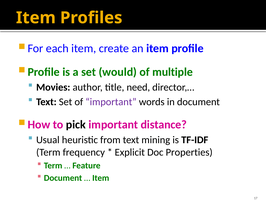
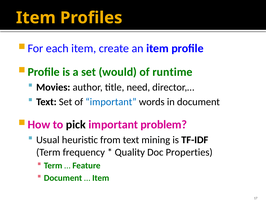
multiple: multiple -> runtime (172, 72)
important colour: purple -> blue (111, 102)
distance: distance -> problem (164, 124)
Explicit: Explicit -> Quality (130, 152)
